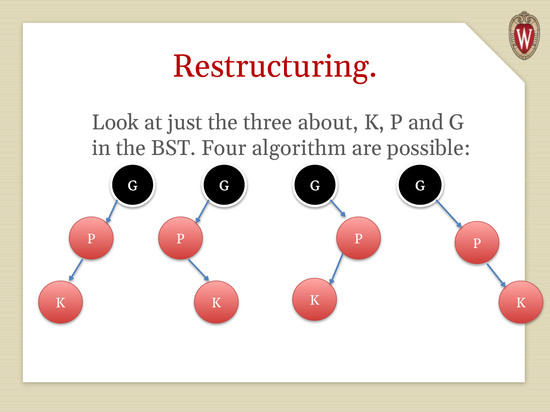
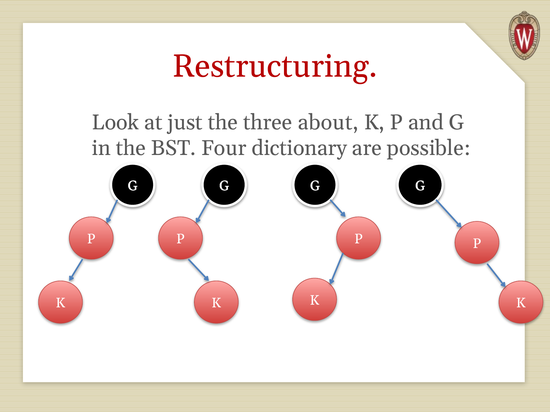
algorithm: algorithm -> dictionary (299, 148)
